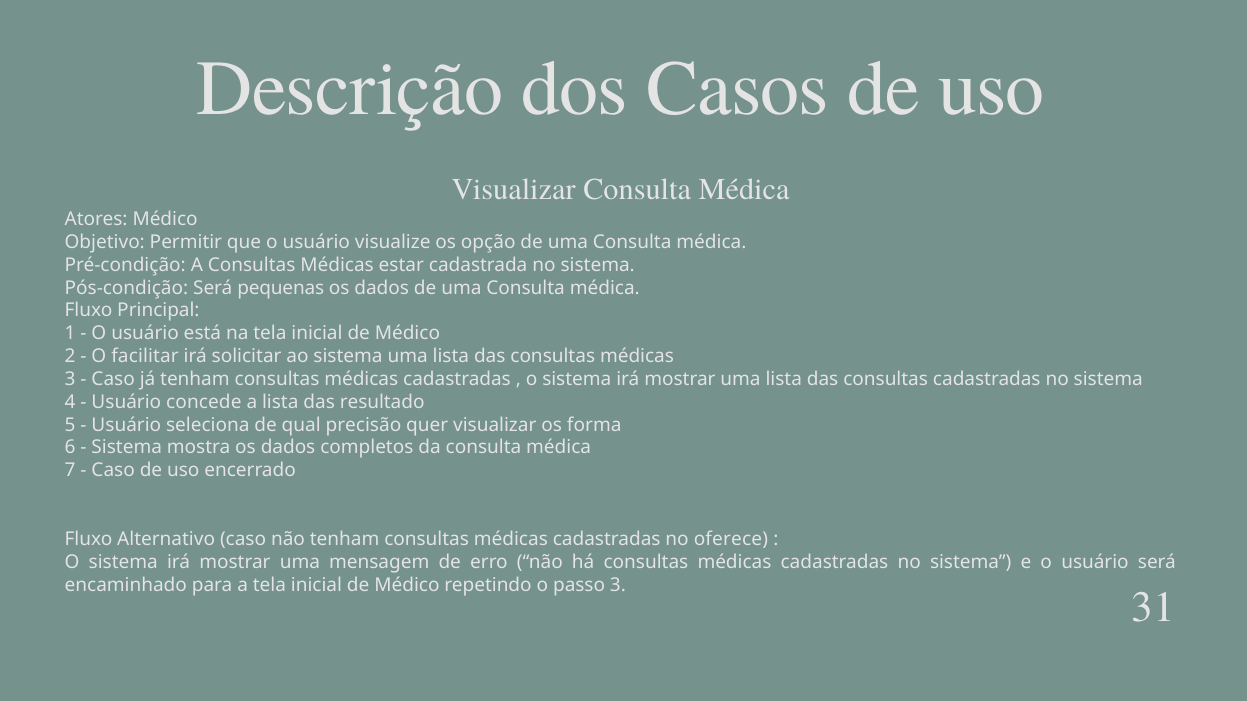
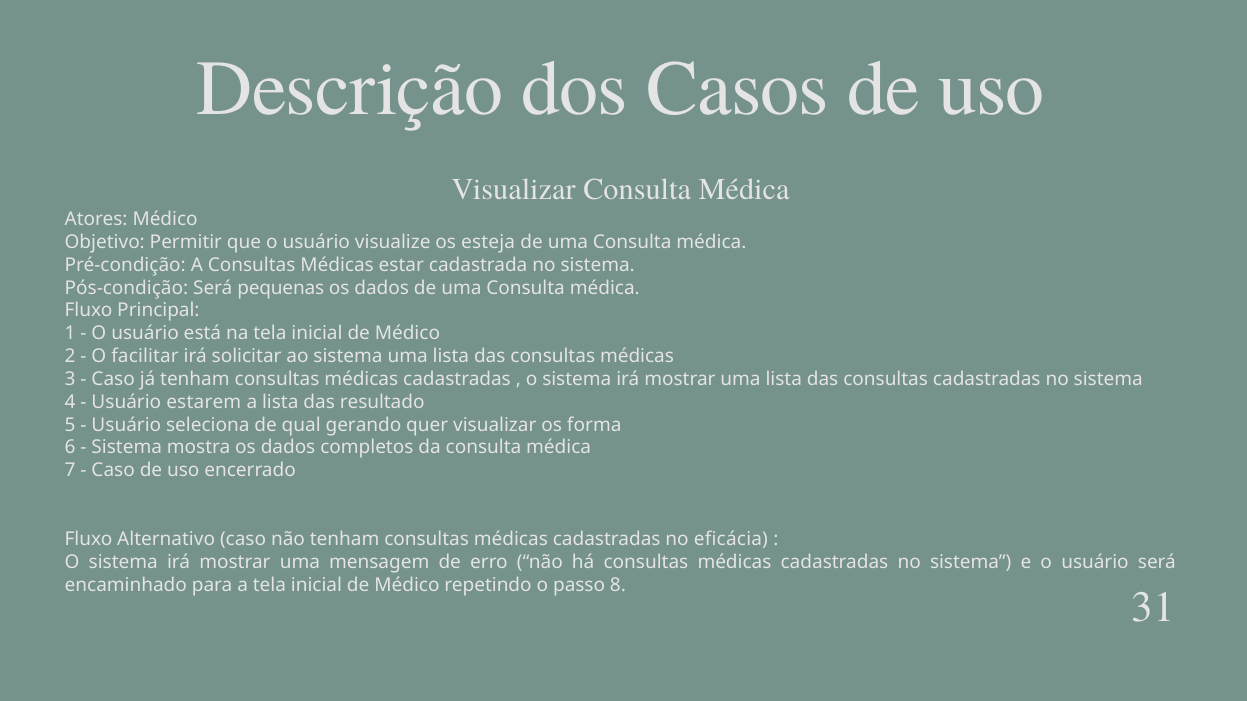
opção: opção -> esteja (488, 242)
concede: concede -> estarem (204, 402)
precisão: precisão -> gerando (364, 425)
oferece: oferece -> eficácia (731, 539)
passo 3: 3 -> 8 (618, 585)
